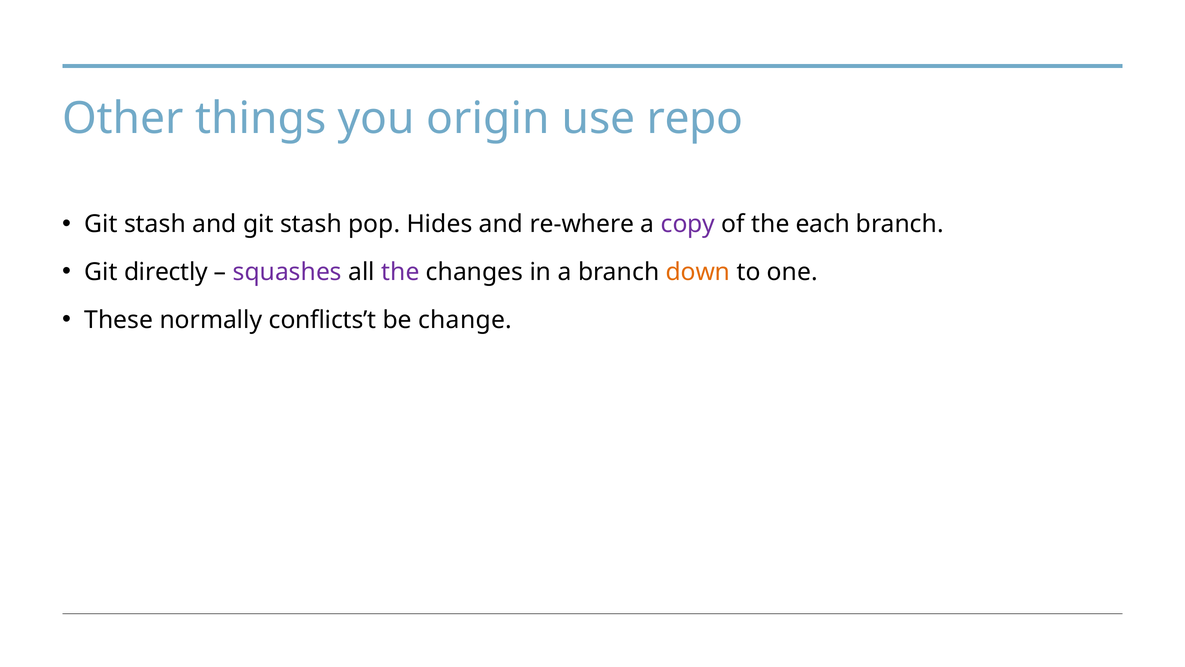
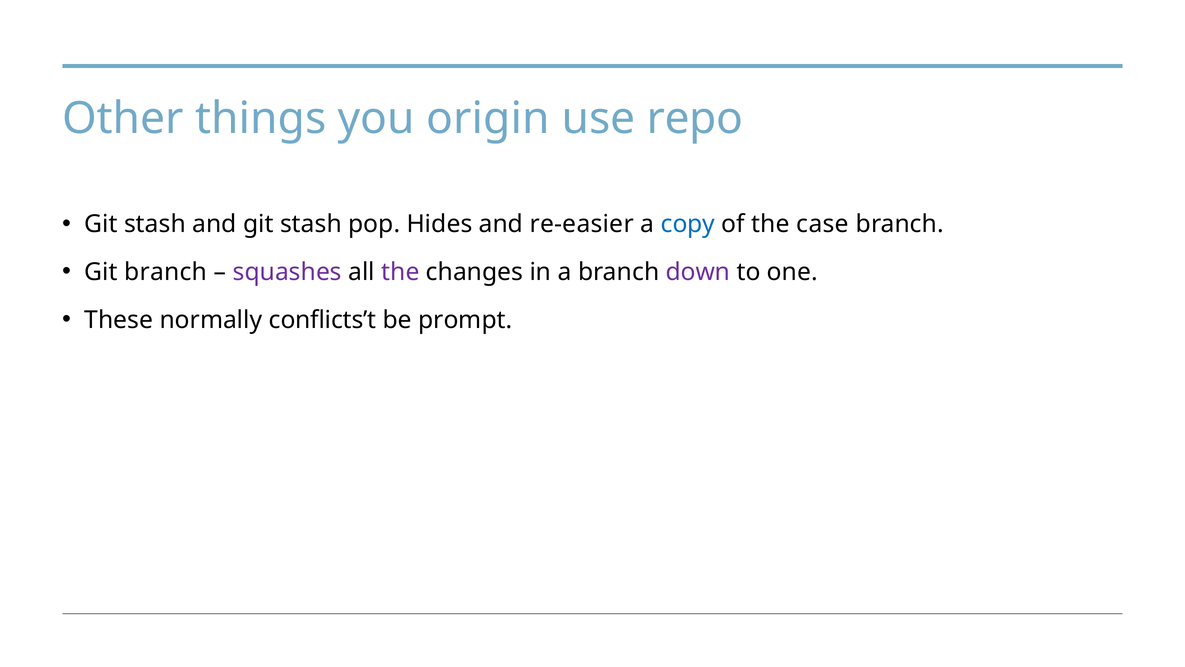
re-where: re-where -> re-easier (582, 224)
copy colour: purple -> blue (688, 224)
each: each -> case (823, 224)
Git directly: directly -> branch (166, 272)
down colour: orange -> purple (698, 272)
change: change -> prompt (465, 320)
